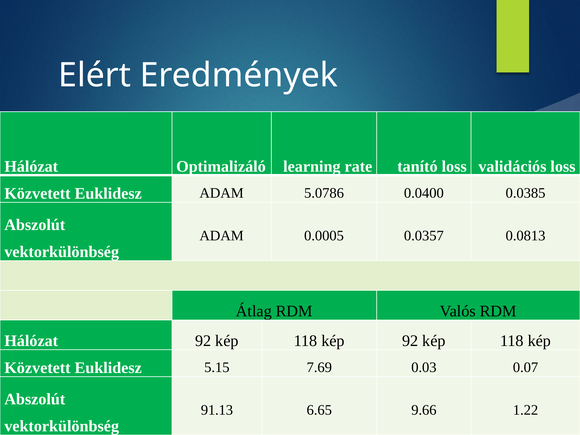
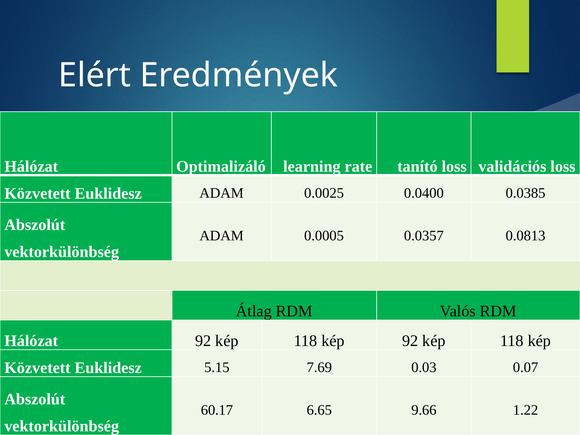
5.0786: 5.0786 -> 0.0025 (324, 193)
91.13: 91.13 -> 60.17 (217, 410)
